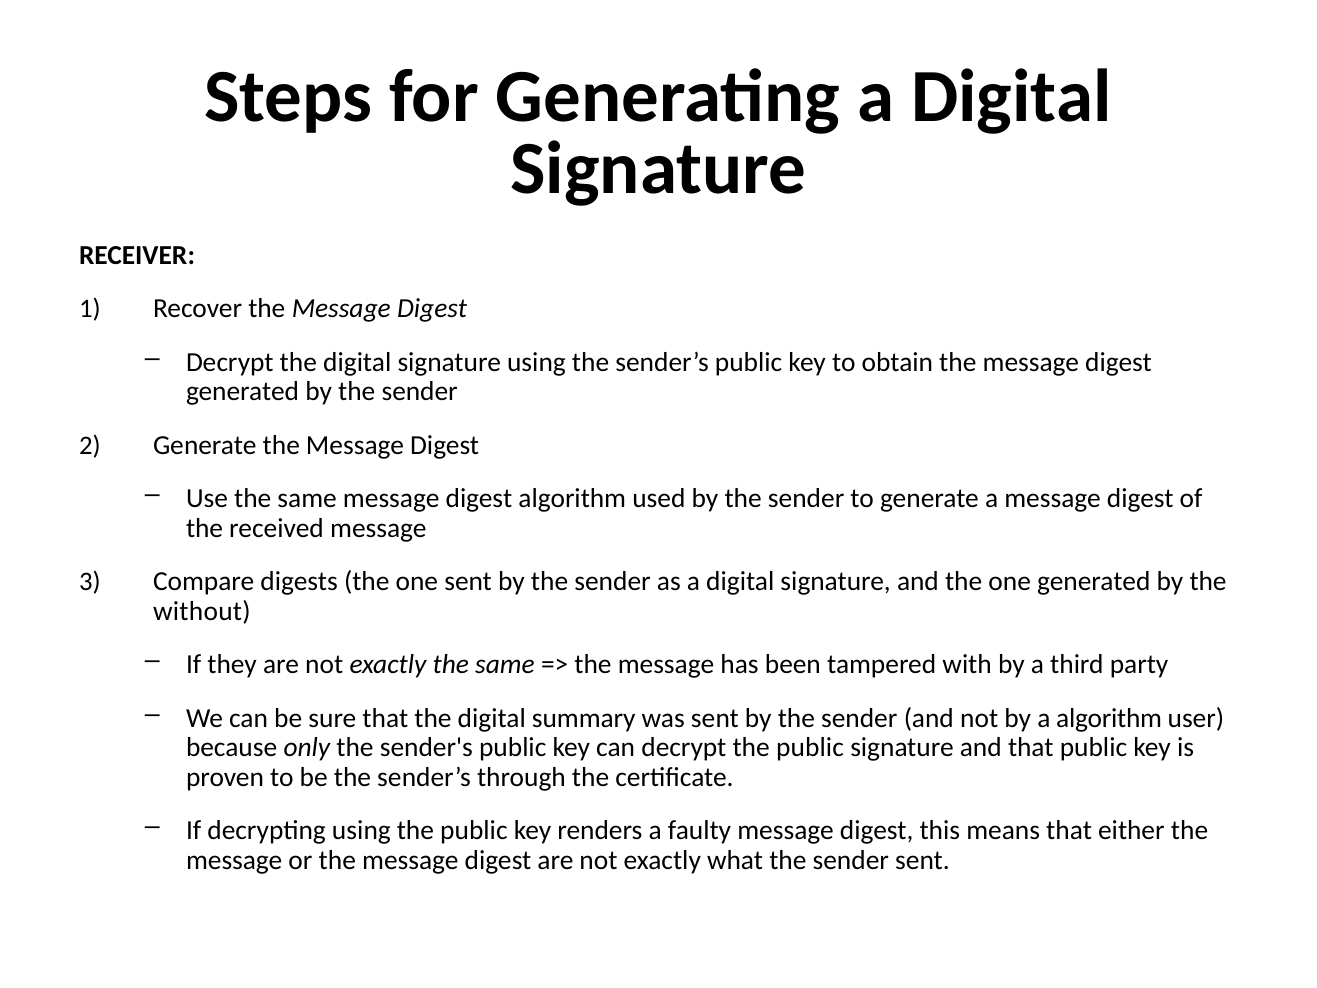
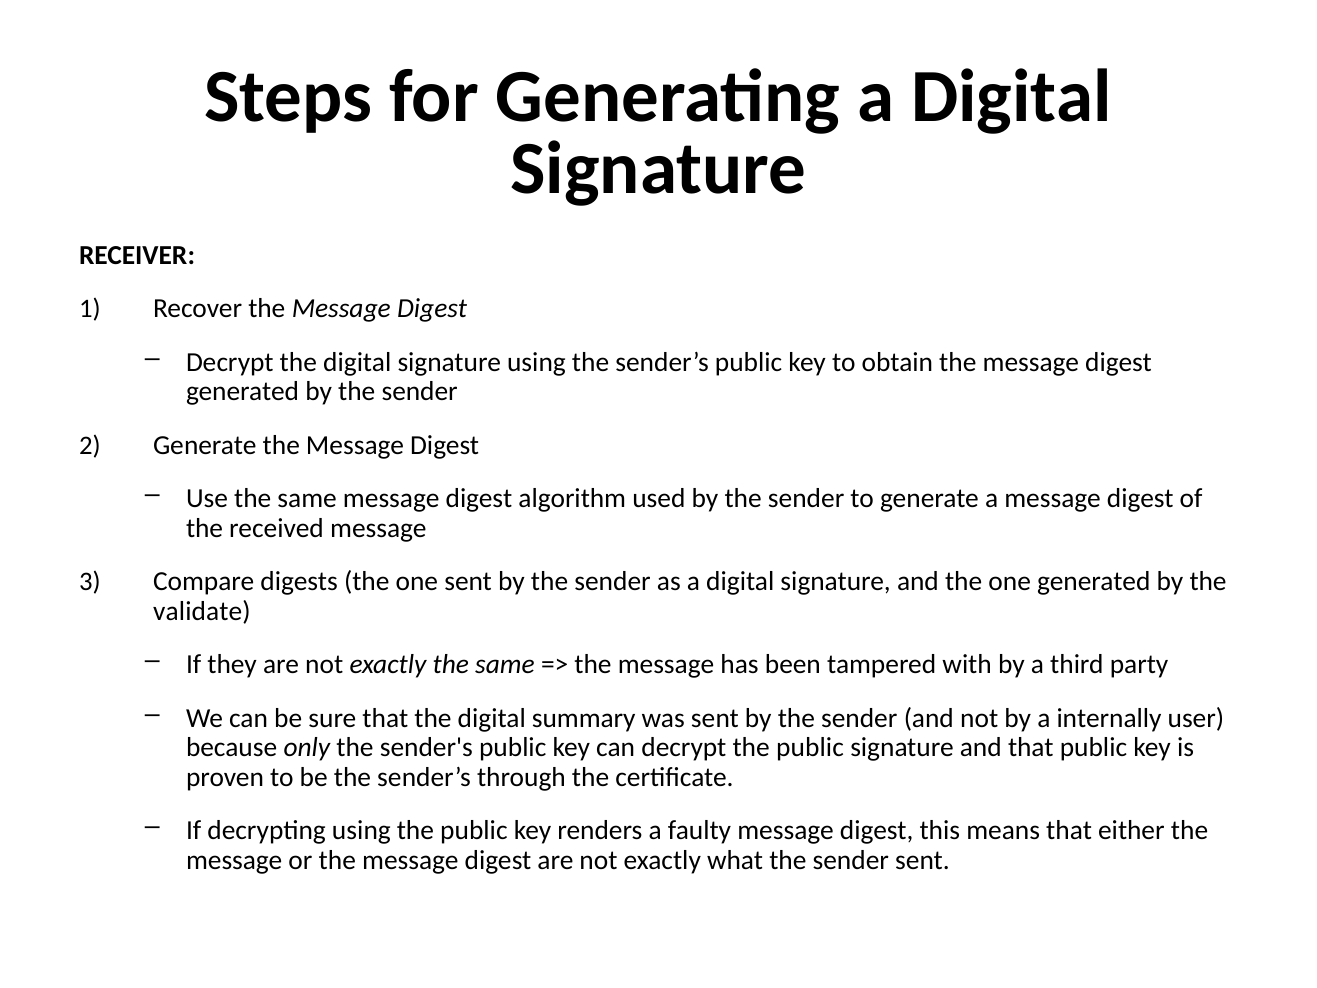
without: without -> validate (202, 611)
a algorithm: algorithm -> internally (1109, 718)
